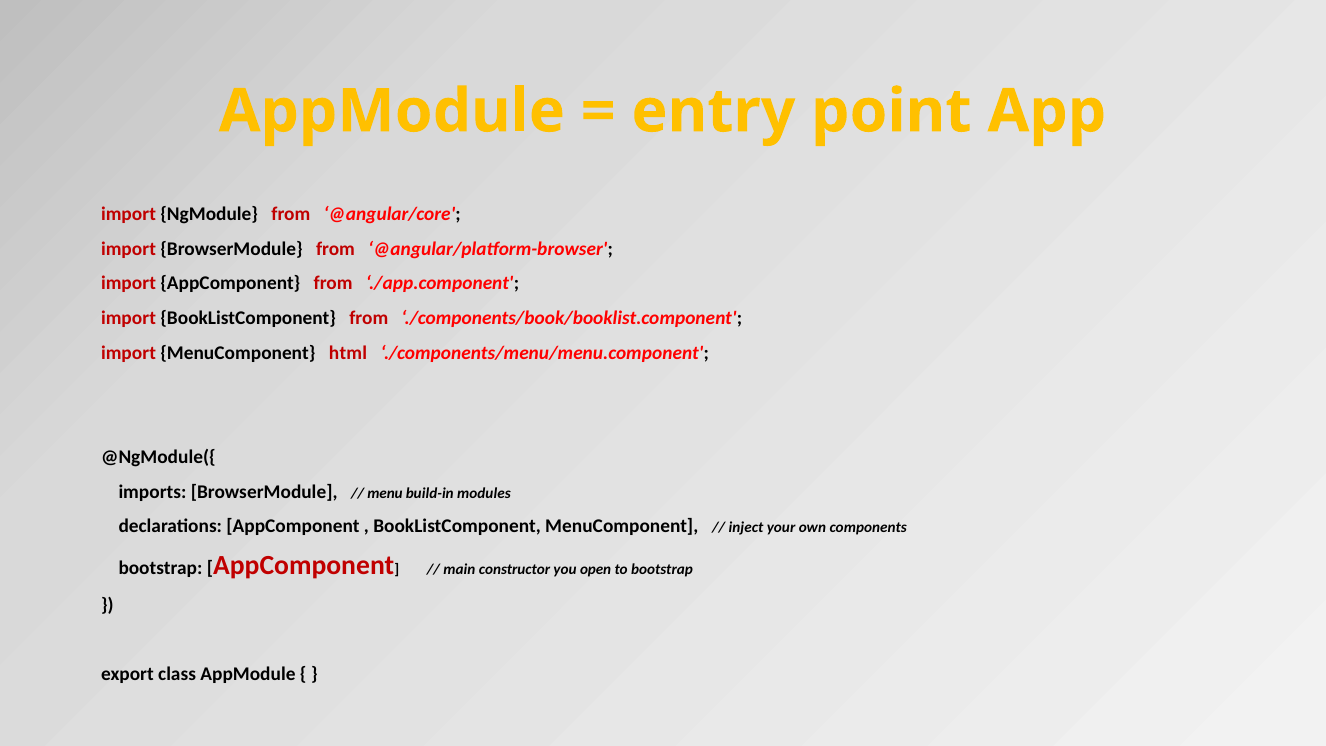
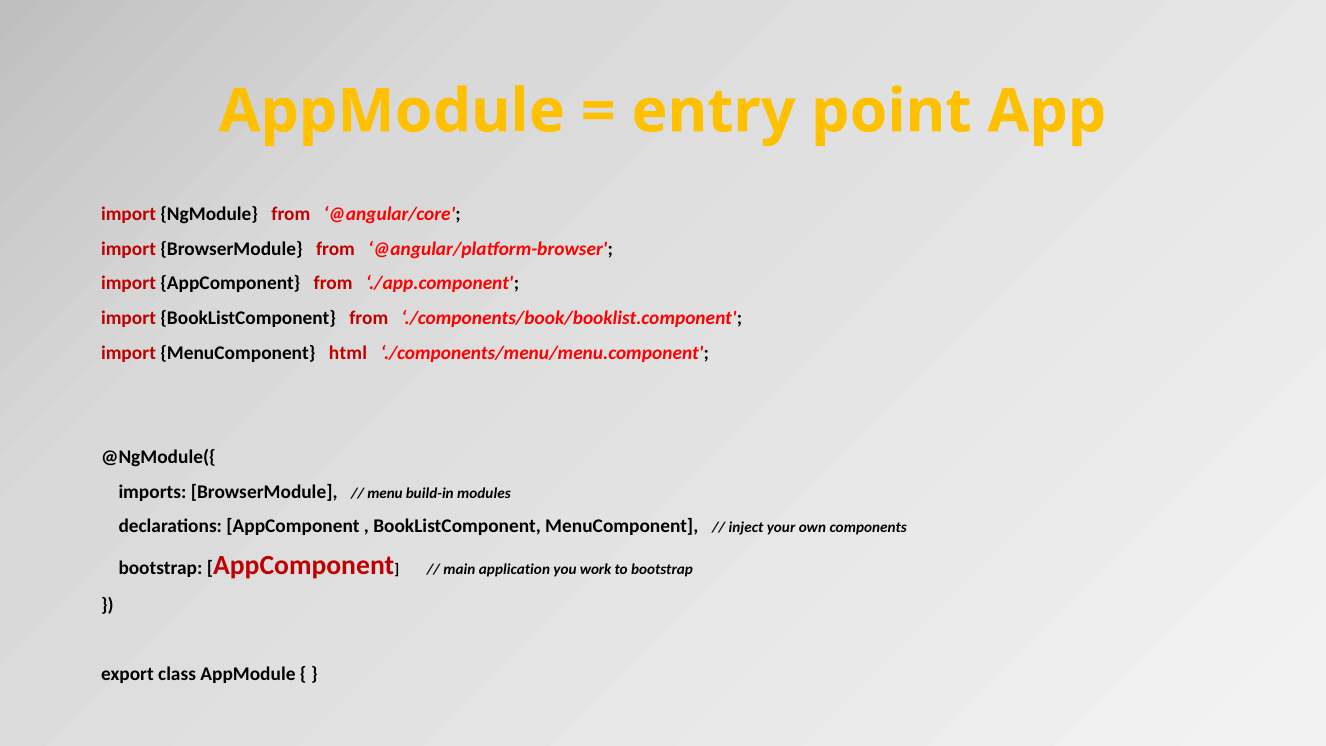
constructor: constructor -> application (514, 570)
open: open -> work (596, 570)
